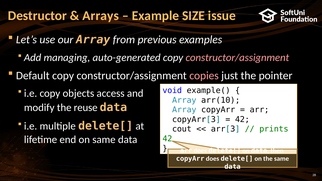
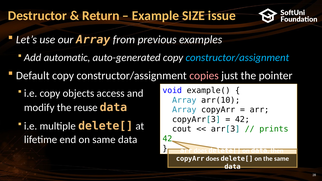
Arrays: Arrays -> Return (101, 16)
managing: managing -> automatic (67, 58)
constructor/assignment colour: pink -> light blue (237, 58)
